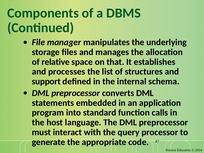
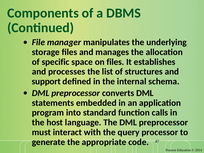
relative: relative -> specific (56, 62)
on that: that -> files (115, 62)
